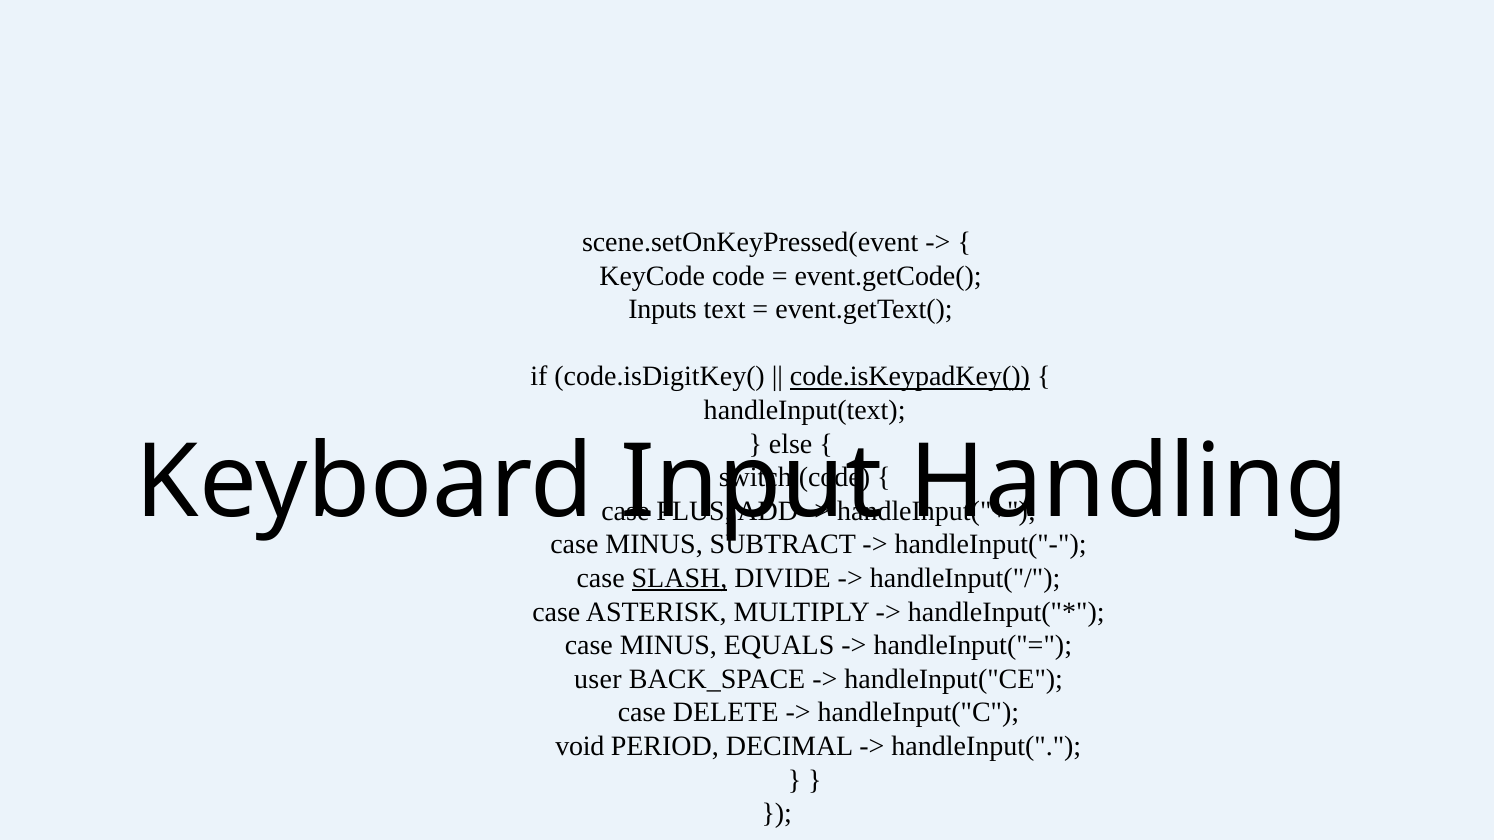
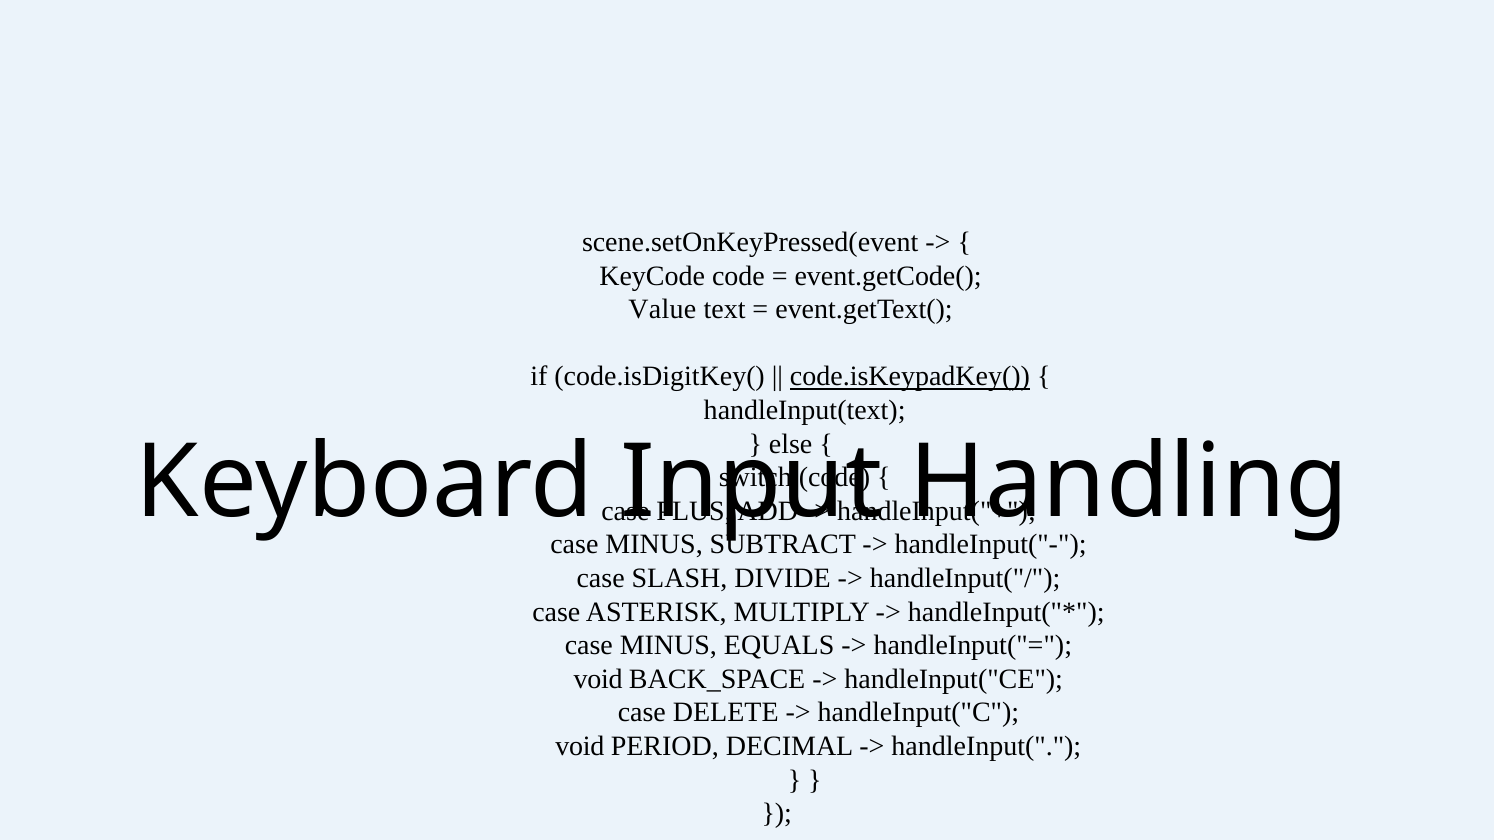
Inputs: Inputs -> Value (662, 310)
SLASH underline: present -> none (680, 578)
user: user -> void (598, 679)
